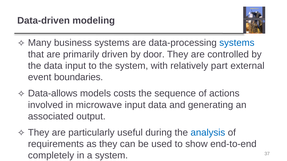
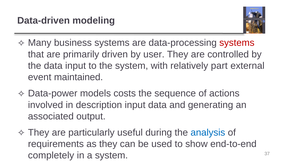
systems colour: blue -> red (237, 43)
door: door -> user (154, 54)
boundaries: boundaries -> maintained (79, 77)
Data-allows: Data-allows -> Data-power (53, 94)
microwave: microwave -> description (99, 105)
